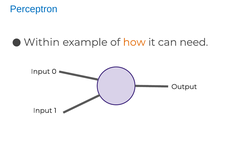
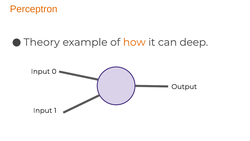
Perceptron colour: blue -> orange (34, 9)
Within: Within -> Theory (42, 42)
need: need -> deep (194, 42)
